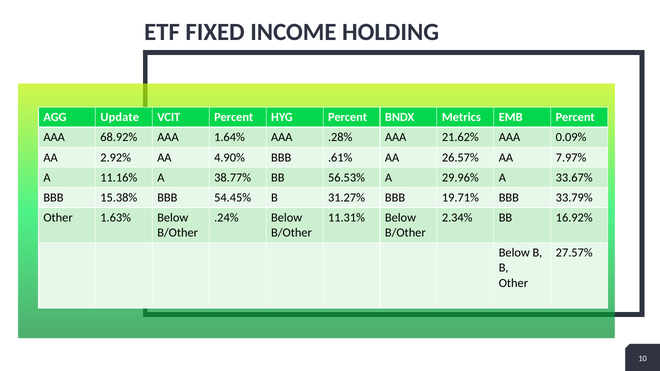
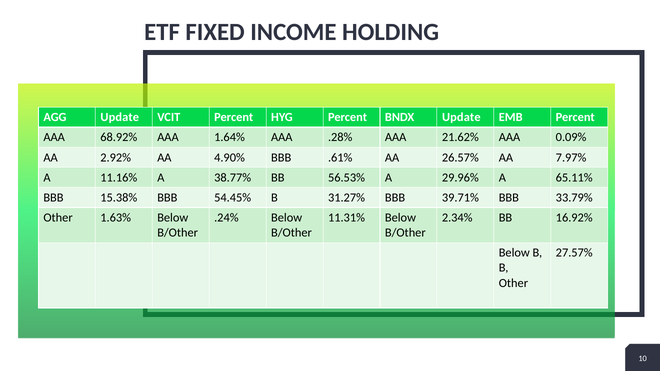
BNDX Metrics: Metrics -> Update (461, 117)
33.67%: 33.67% -> 65.11% (574, 178)
19.71%: 19.71% -> 39.71% (460, 198)
